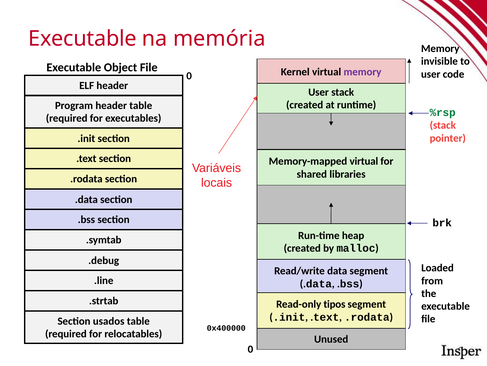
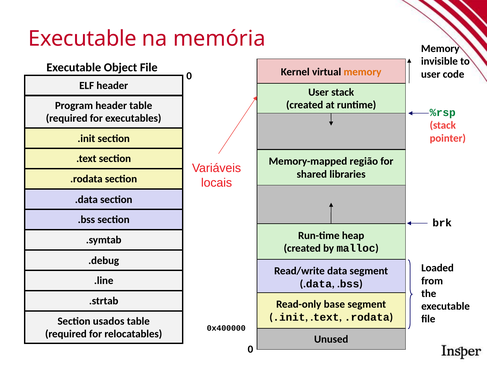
memory colour: purple -> orange (362, 72)
Memory-mapped virtual: virtual -> região (364, 161)
tipos: tipos -> base (334, 304)
